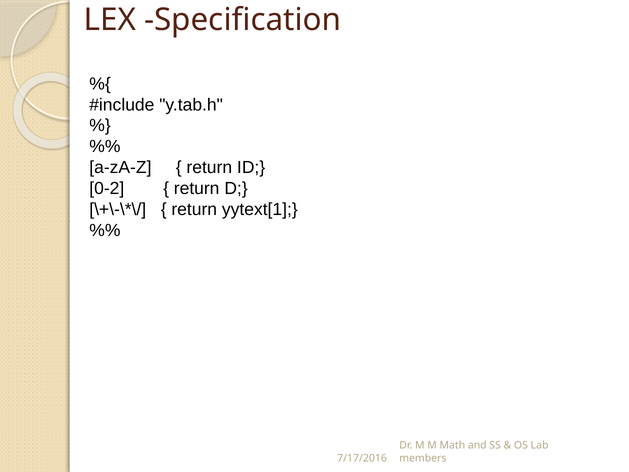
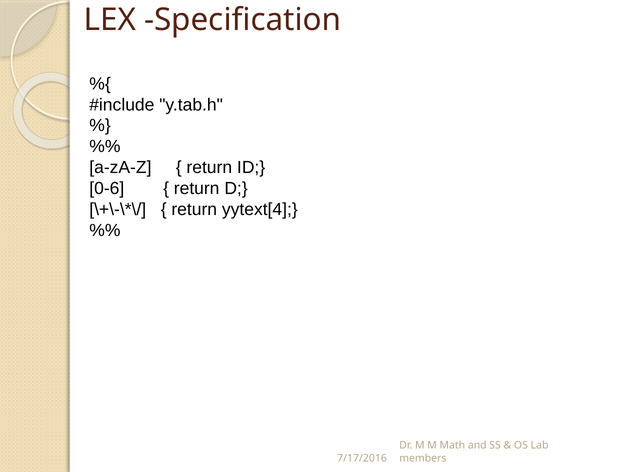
0-2: 0-2 -> 0-6 (107, 189)
yytext[1: yytext[1 -> yytext[4 (260, 210)
